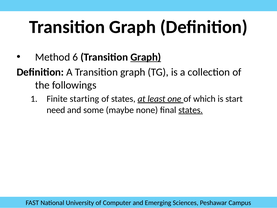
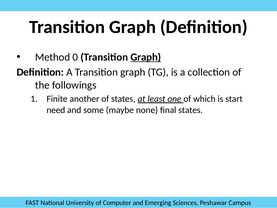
6: 6 -> 0 (75, 57)
starting: starting -> another (84, 99)
states underline: present -> none (191, 110)
